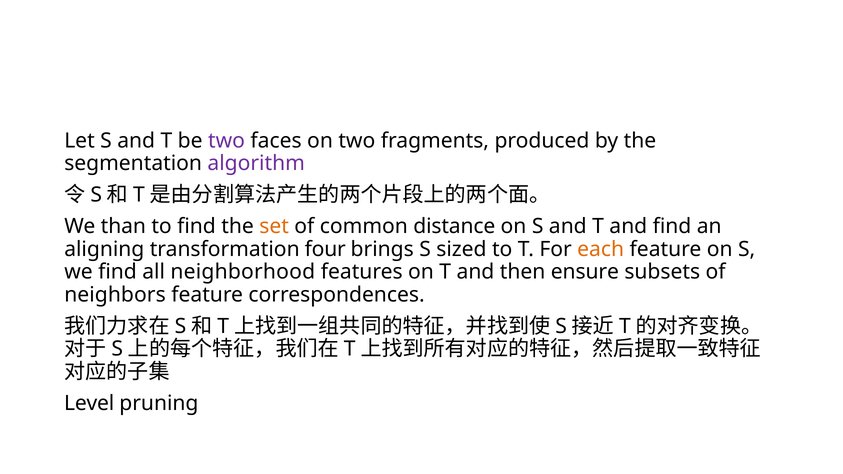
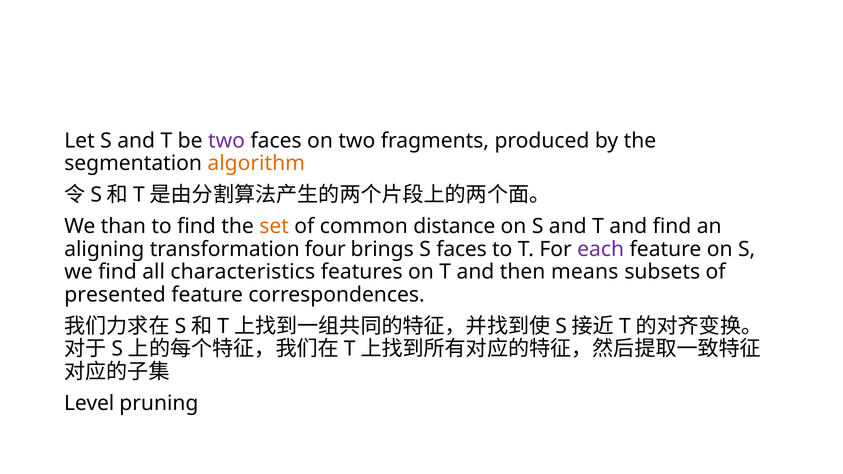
algorithm colour: purple -> orange (256, 163)
S sized: sized -> faces (462, 249)
each colour: orange -> purple (601, 249)
neighborhood: neighborhood -> characteristics (243, 272)
ensure: ensure -> means (585, 272)
neighbors: neighbors -> presented (115, 295)
